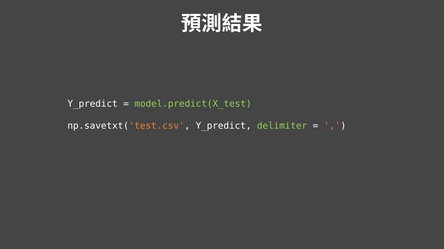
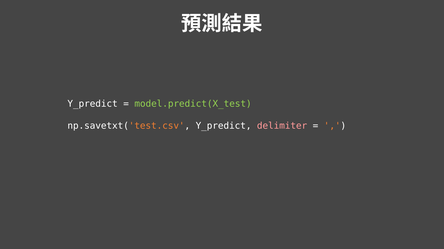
delimiter colour: light green -> pink (282, 126)
